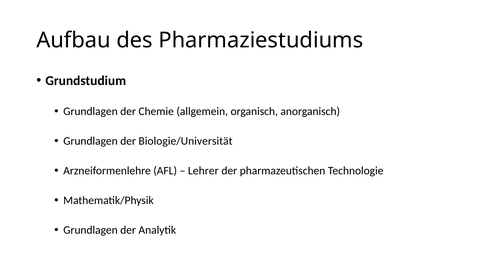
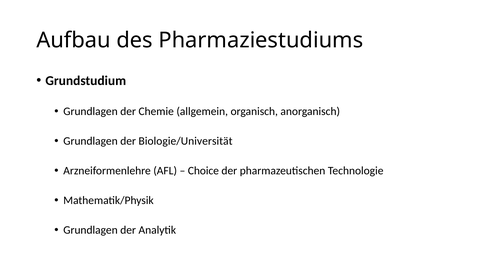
Lehrer: Lehrer -> Choice (203, 171)
